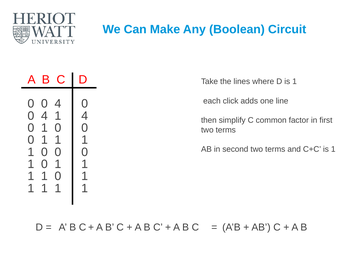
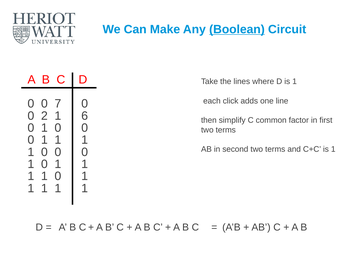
Boolean underline: none -> present (237, 29)
4: 4 -> 7 (58, 104)
4: 4 -> 2 (44, 116)
1 4: 4 -> 6 (85, 116)
